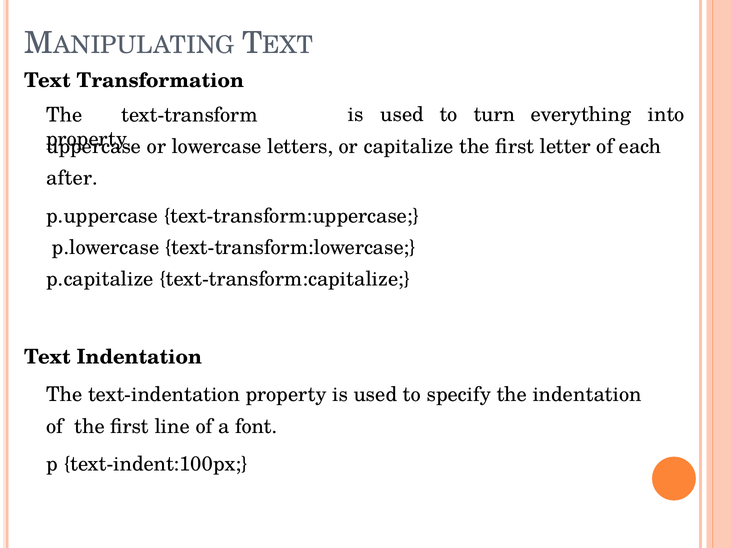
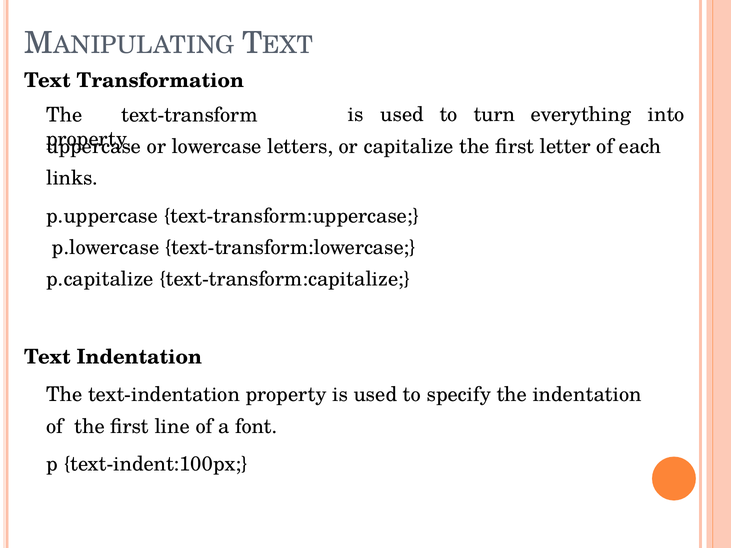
after: after -> links (72, 178)
